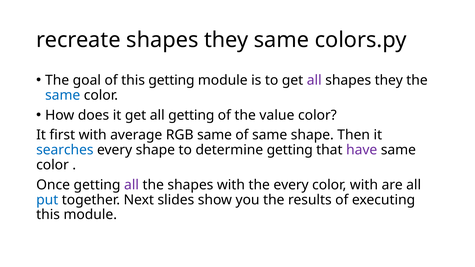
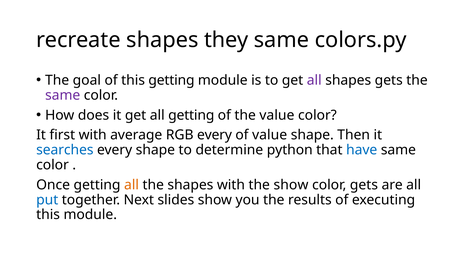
they: they -> gets (389, 80)
same colour: blue -> purple (63, 95)
RGB same: same -> every (215, 135)
of same: same -> value (270, 135)
determine getting: getting -> python (290, 150)
have colour: purple -> blue (362, 150)
all colour: purple -> orange (132, 185)
the every: every -> show (291, 185)
color with: with -> gets (364, 185)
